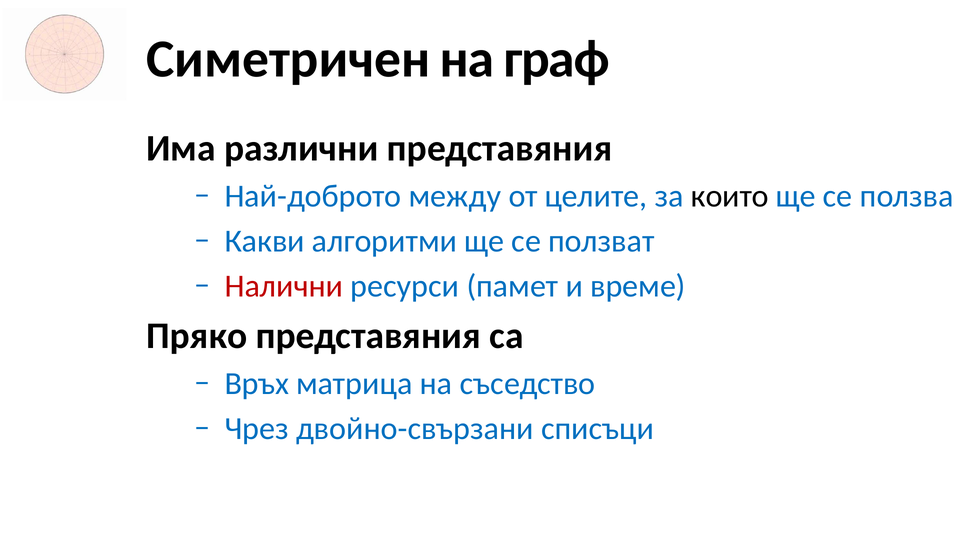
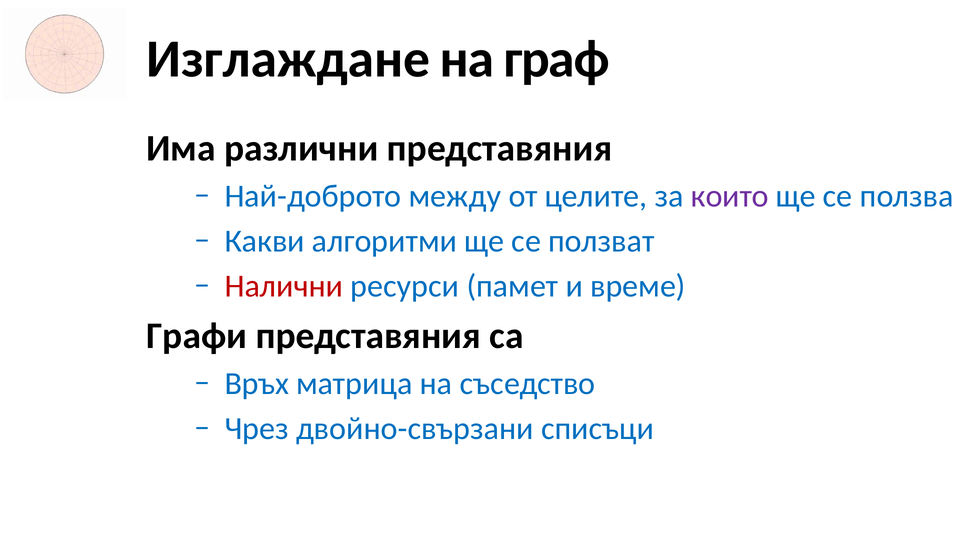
Симетричен: Симетричен -> Изглаждане (288, 59)
които colour: black -> purple (730, 196)
Пряко: Пряко -> Графи (197, 336)
